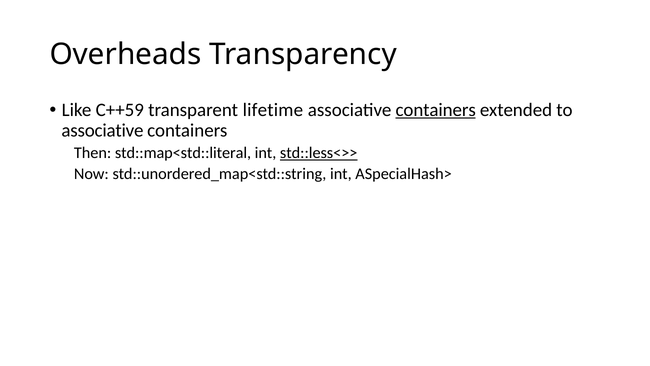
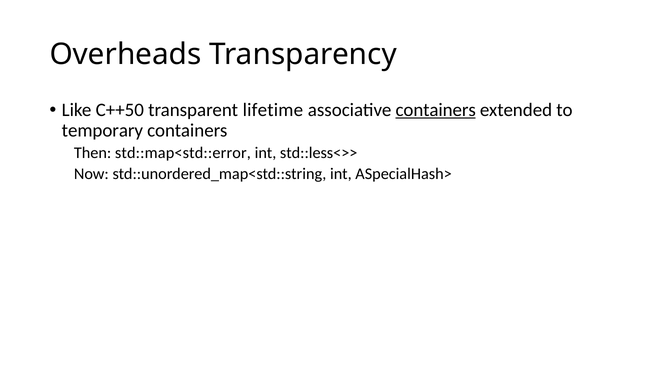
C++59: C++59 -> C++50 (120, 110)
associative: associative -> temporary (102, 130)
std::map<std::literal: std::map<std::literal -> std::map<std::error (183, 153)
std::less<>> underline: present -> none (319, 153)
